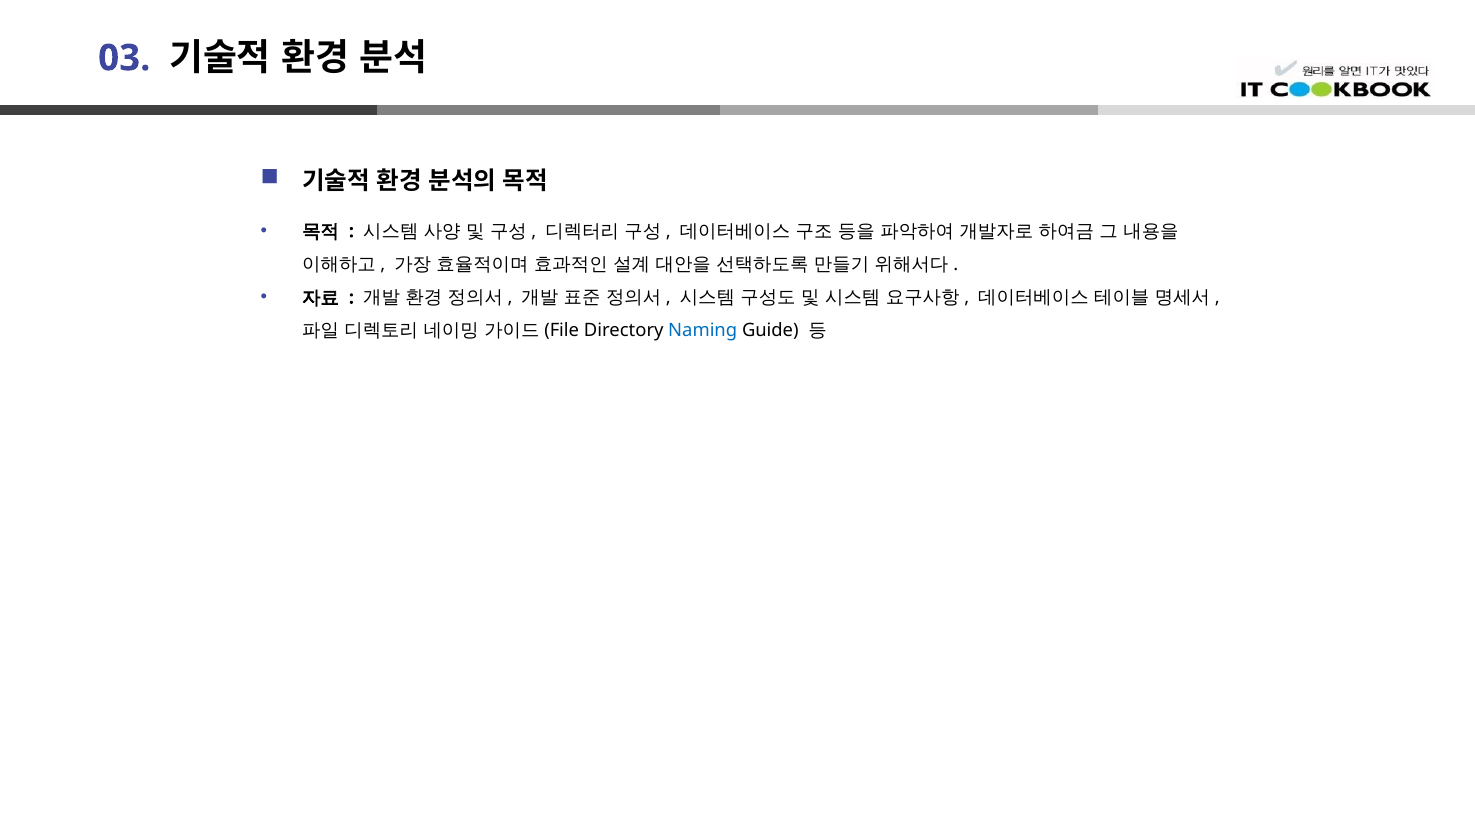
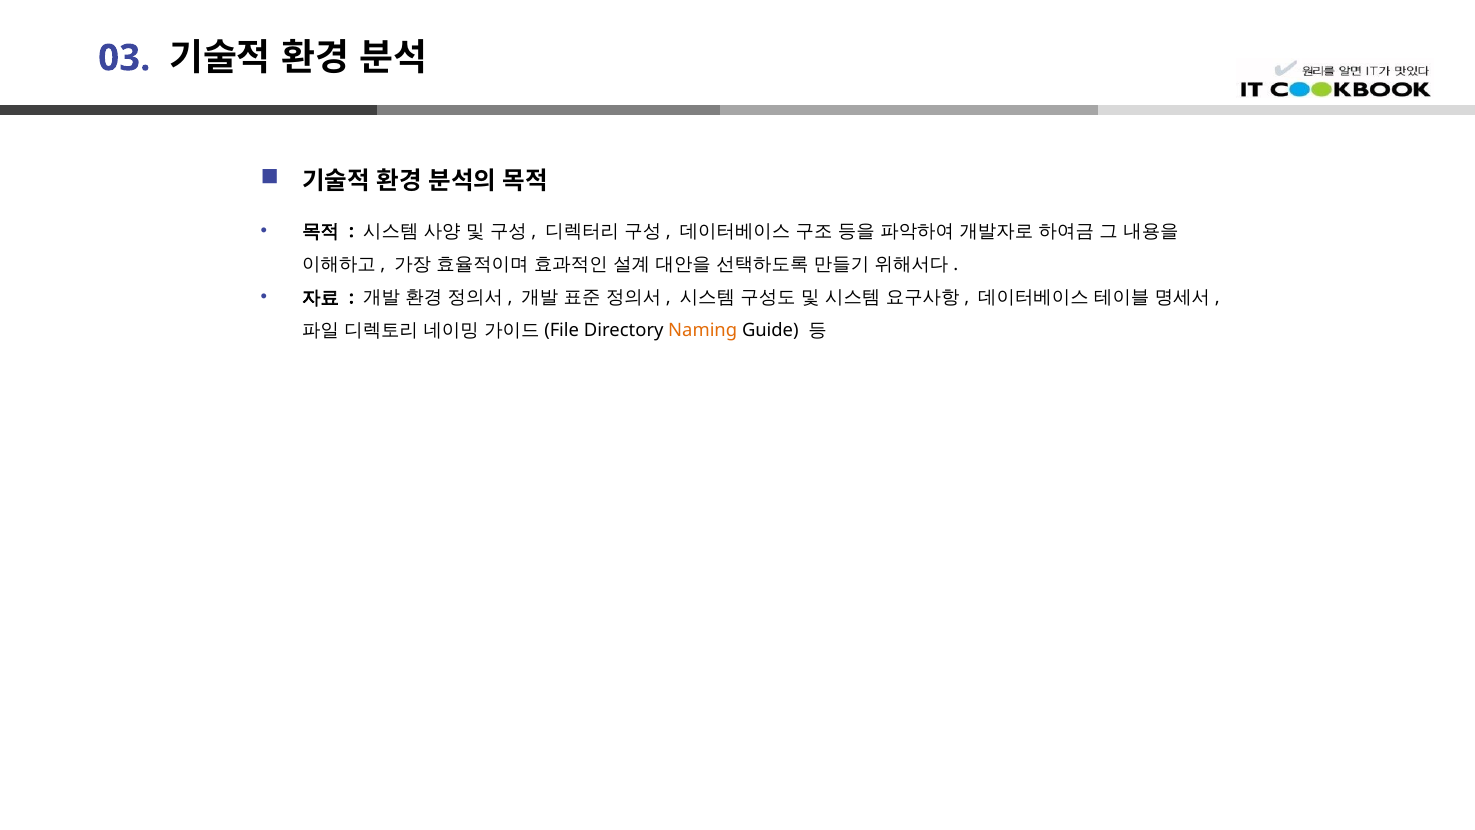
Naming colour: blue -> orange (703, 331)
